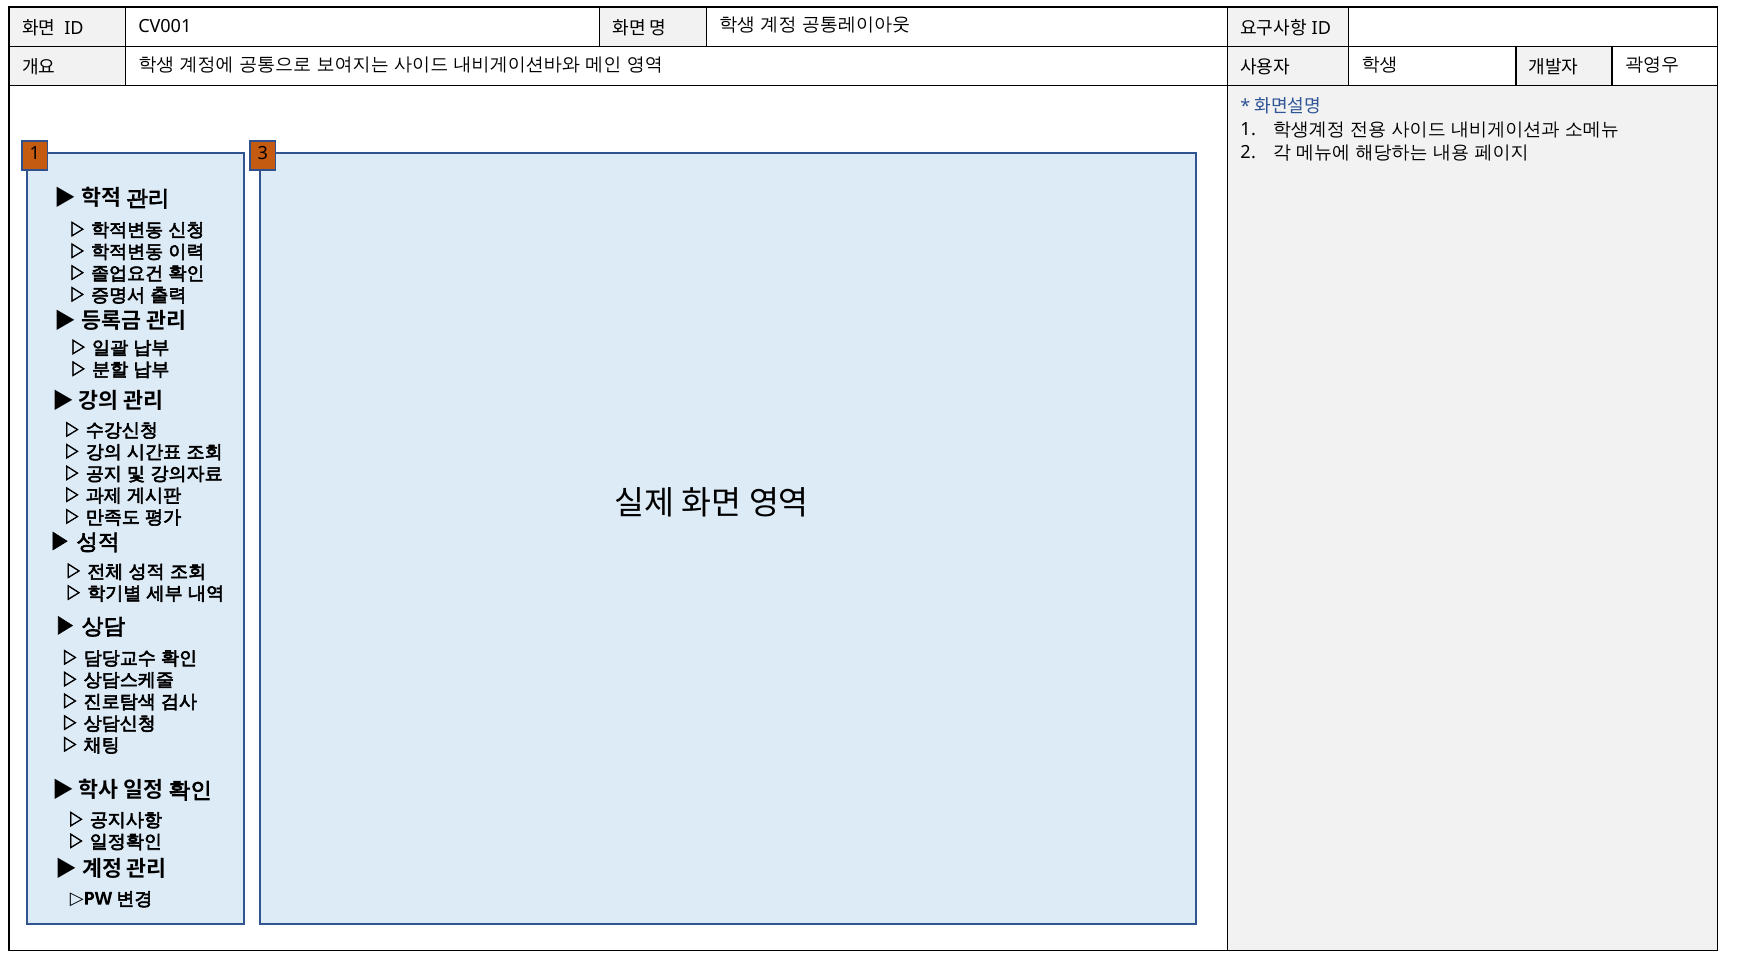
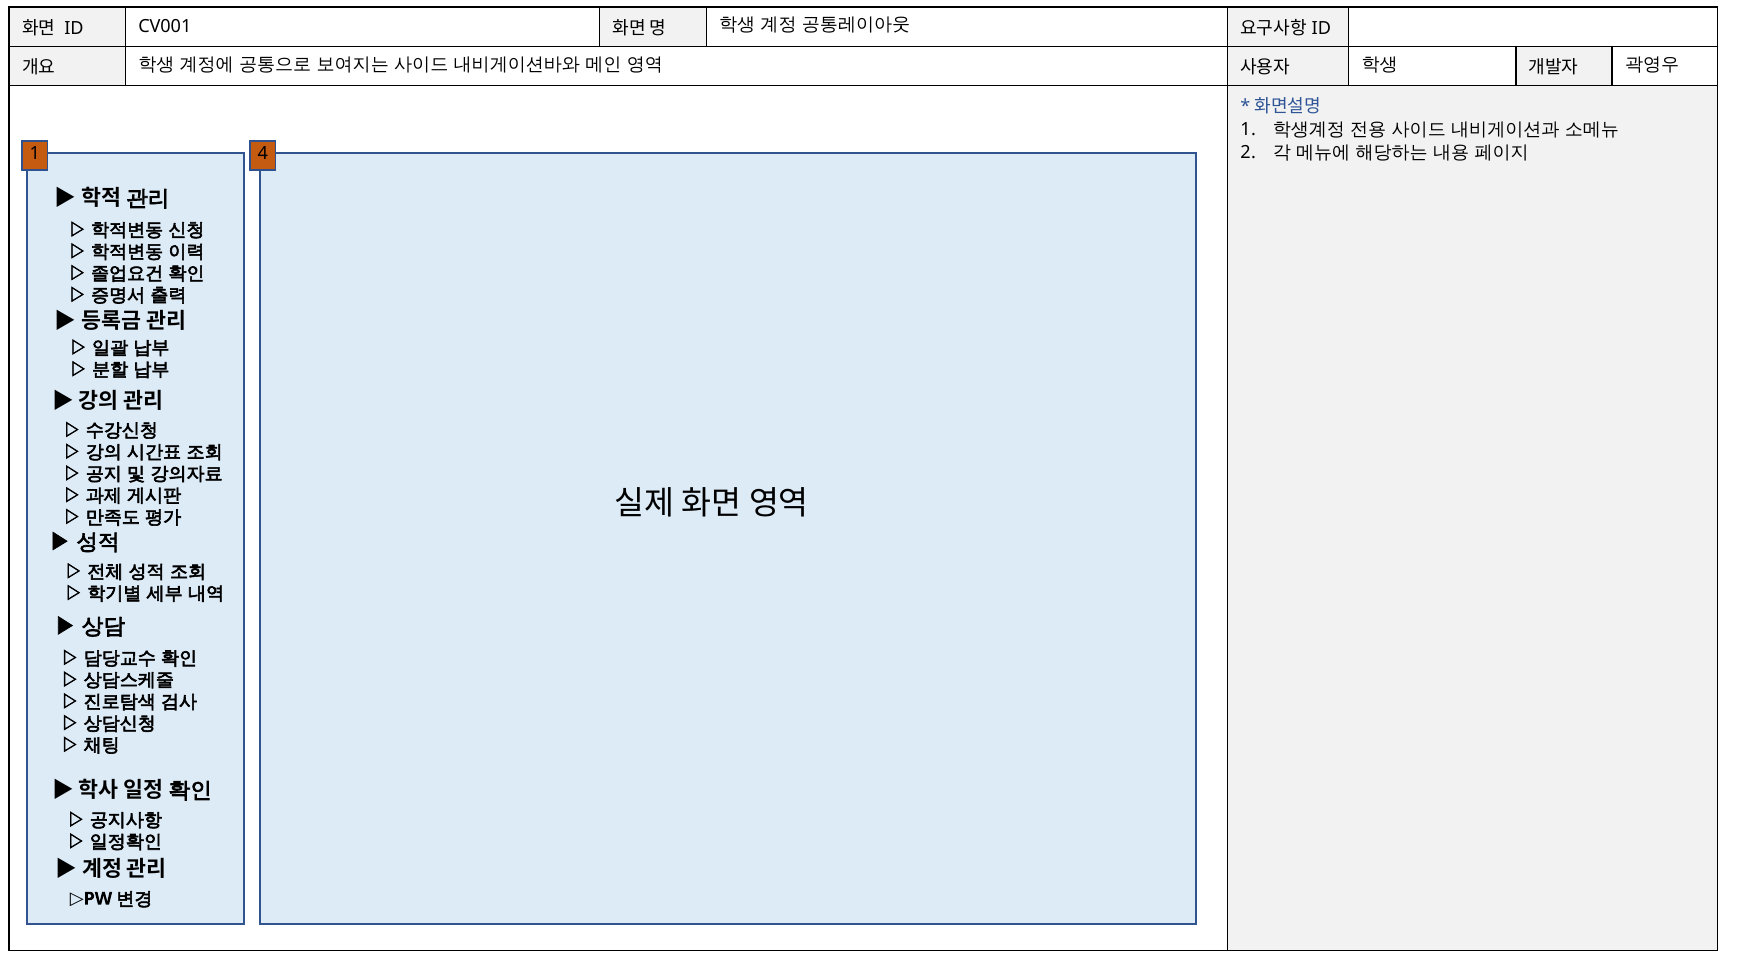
3: 3 -> 4 (263, 154)
